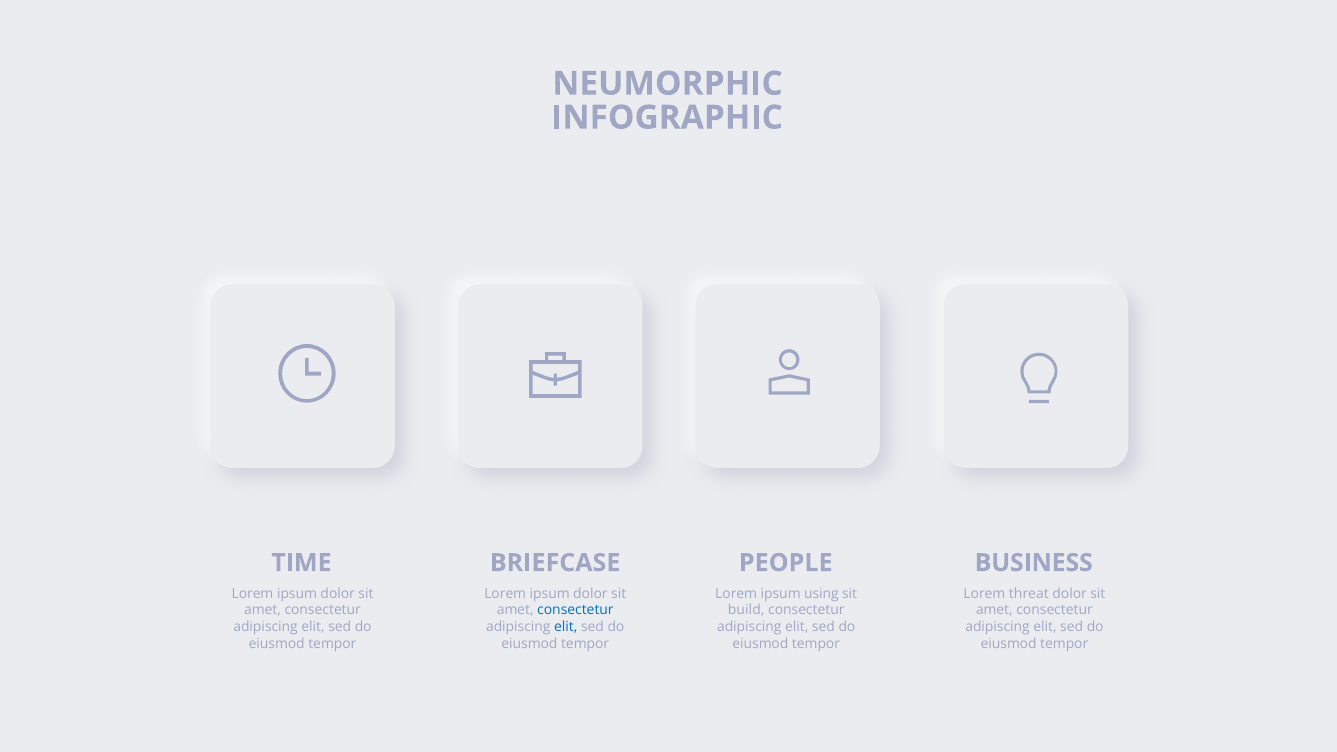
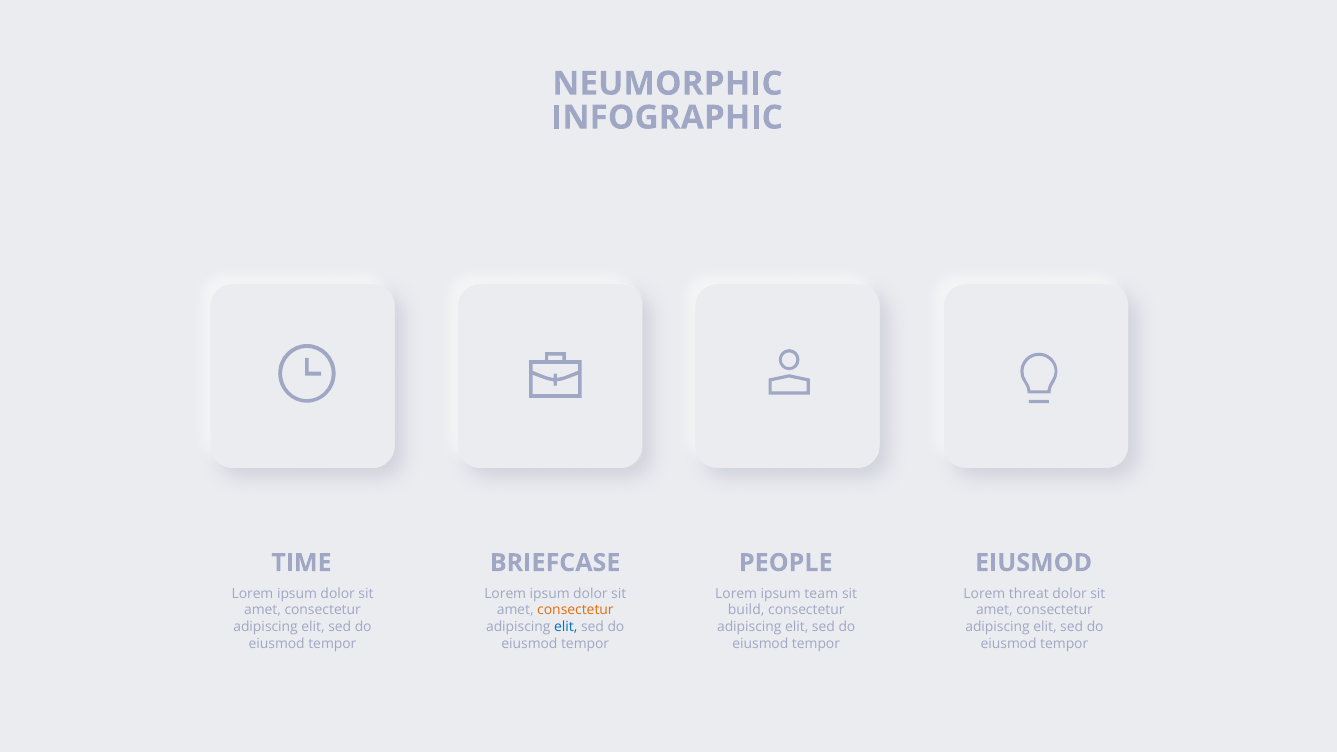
PEOPLE BUSINESS: BUSINESS -> EIUSMOD (1034, 563)
using: using -> team (821, 593)
consectetur colour: blue -> orange (575, 610)
